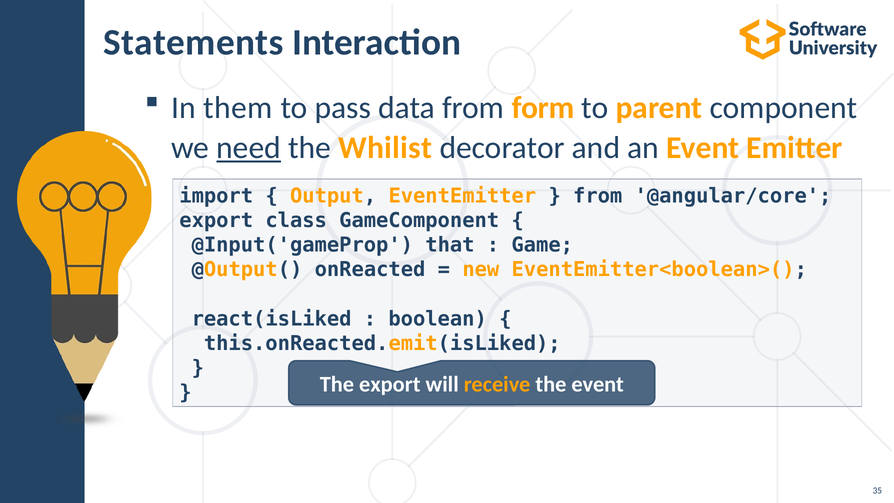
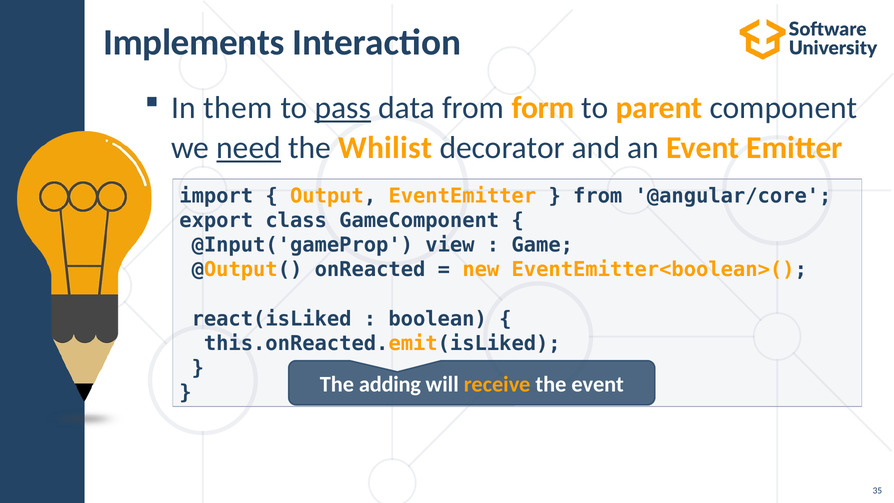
Statements: Statements -> Implements (194, 42)
pass underline: none -> present (343, 108)
that: that -> view (450, 245)
The export: export -> adding (390, 384)
